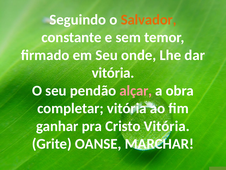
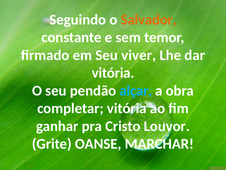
onde: onde -> viver (139, 55)
alçar colour: pink -> light blue (136, 90)
Cristo Vitória: Vitória -> Louvor (167, 126)
